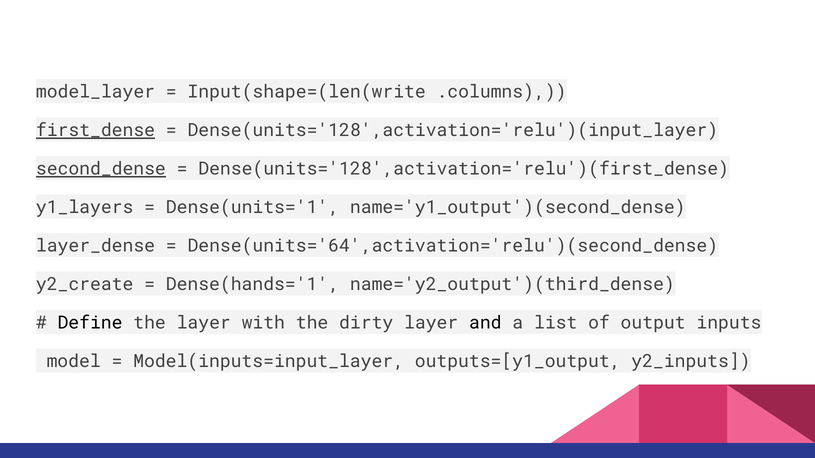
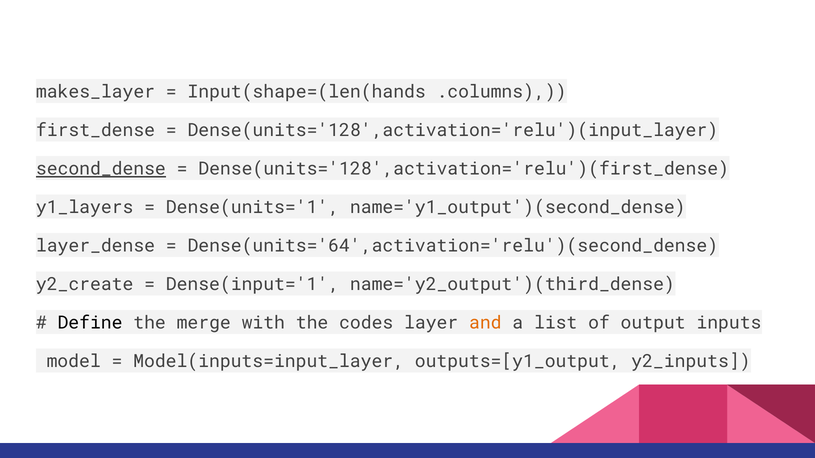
model_layer: model_layer -> makes_layer (96, 92)
Input(shape=(len(write: Input(shape=(len(write -> Input(shape=(len(hands (307, 92)
first_dense underline: present -> none (96, 131)
Dense(hands='1: Dense(hands='1 -> Dense(input='1 (252, 285)
the layer: layer -> merge (204, 323)
dirty: dirty -> codes (366, 323)
and colour: black -> orange (485, 323)
